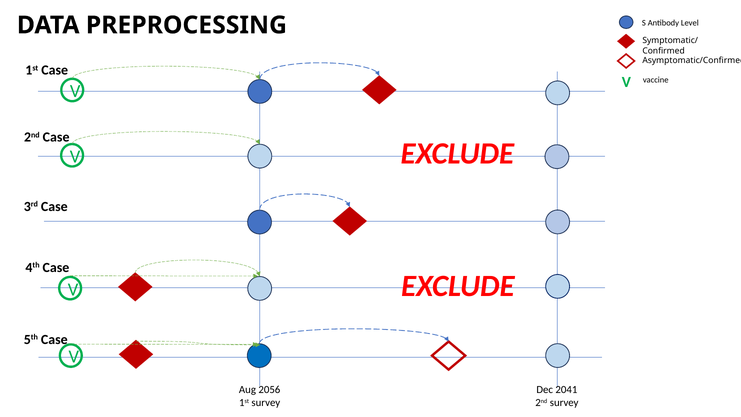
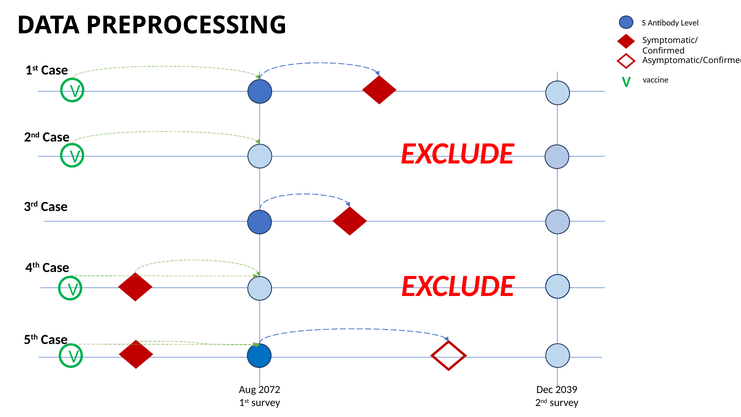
2041: 2041 -> 2039 (566, 390)
2056: 2056 -> 2072 (269, 390)
